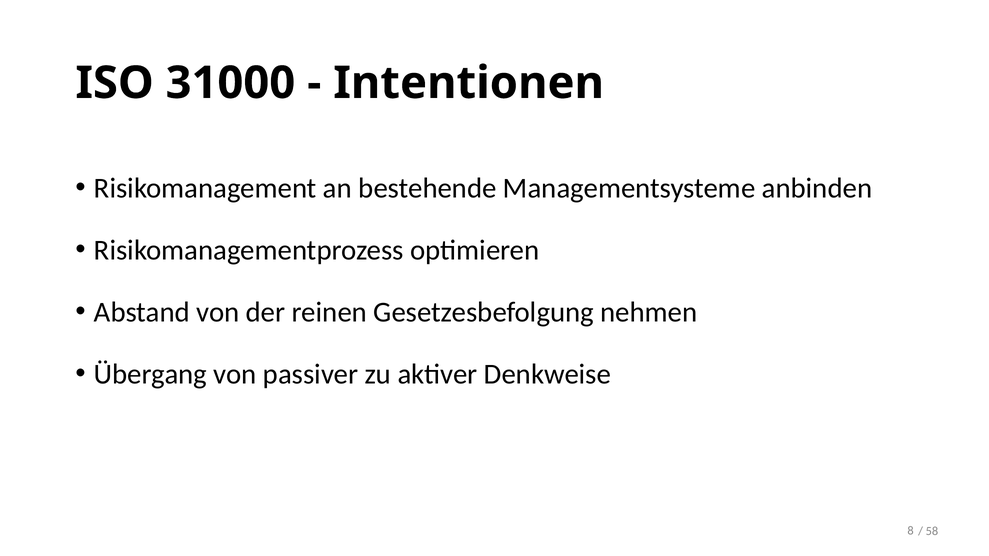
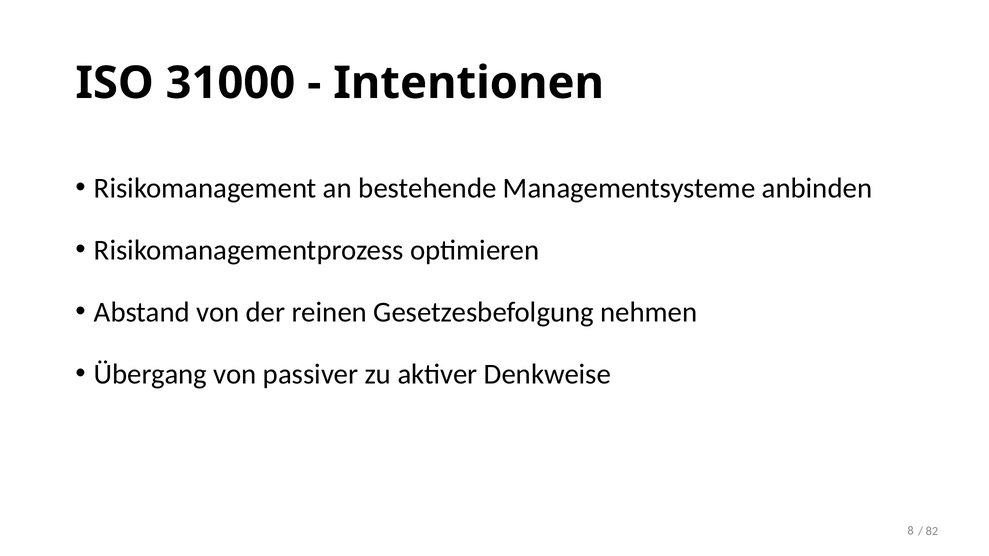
58: 58 -> 82 (932, 531)
